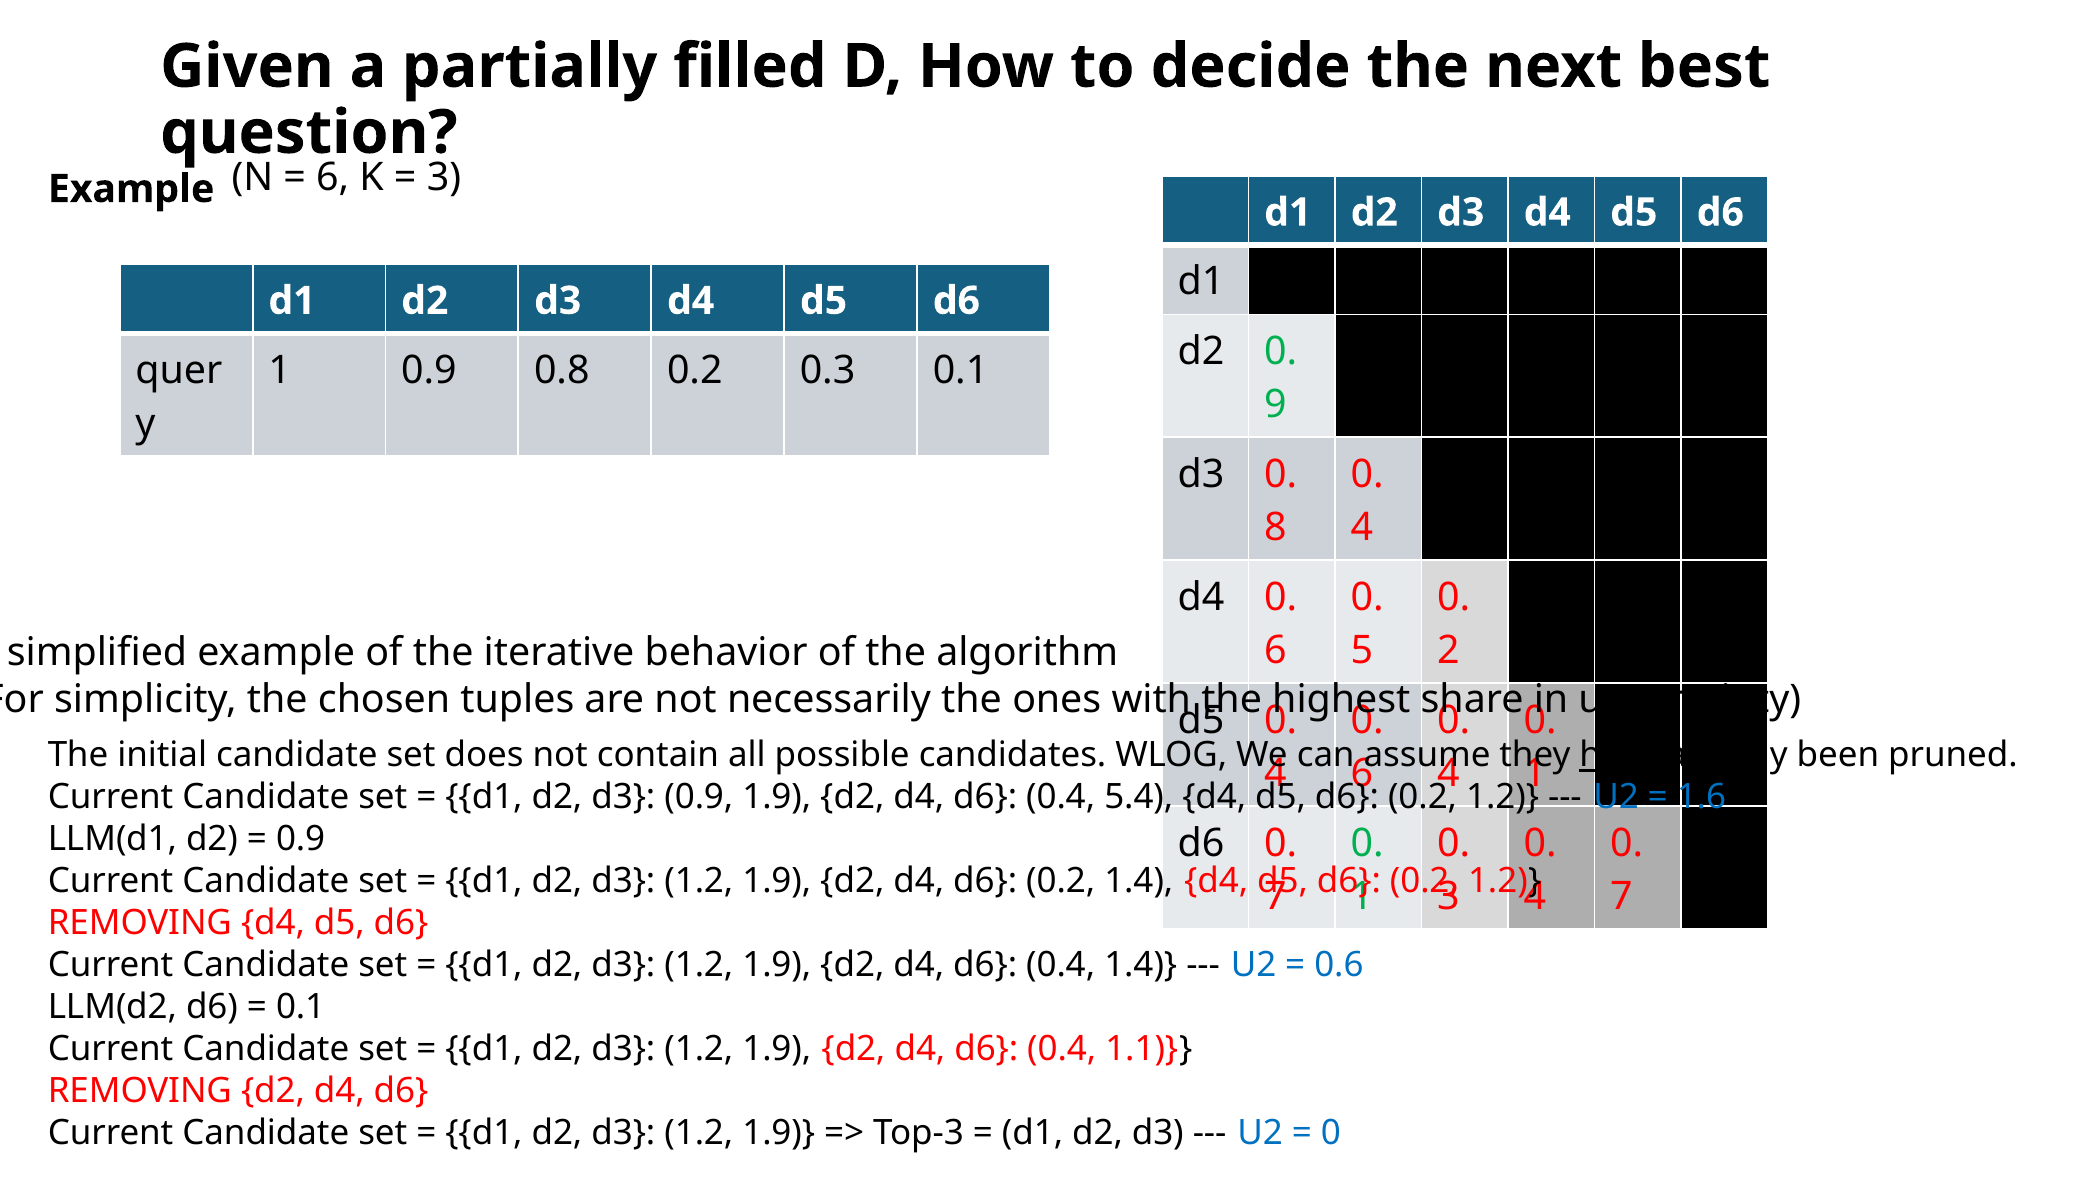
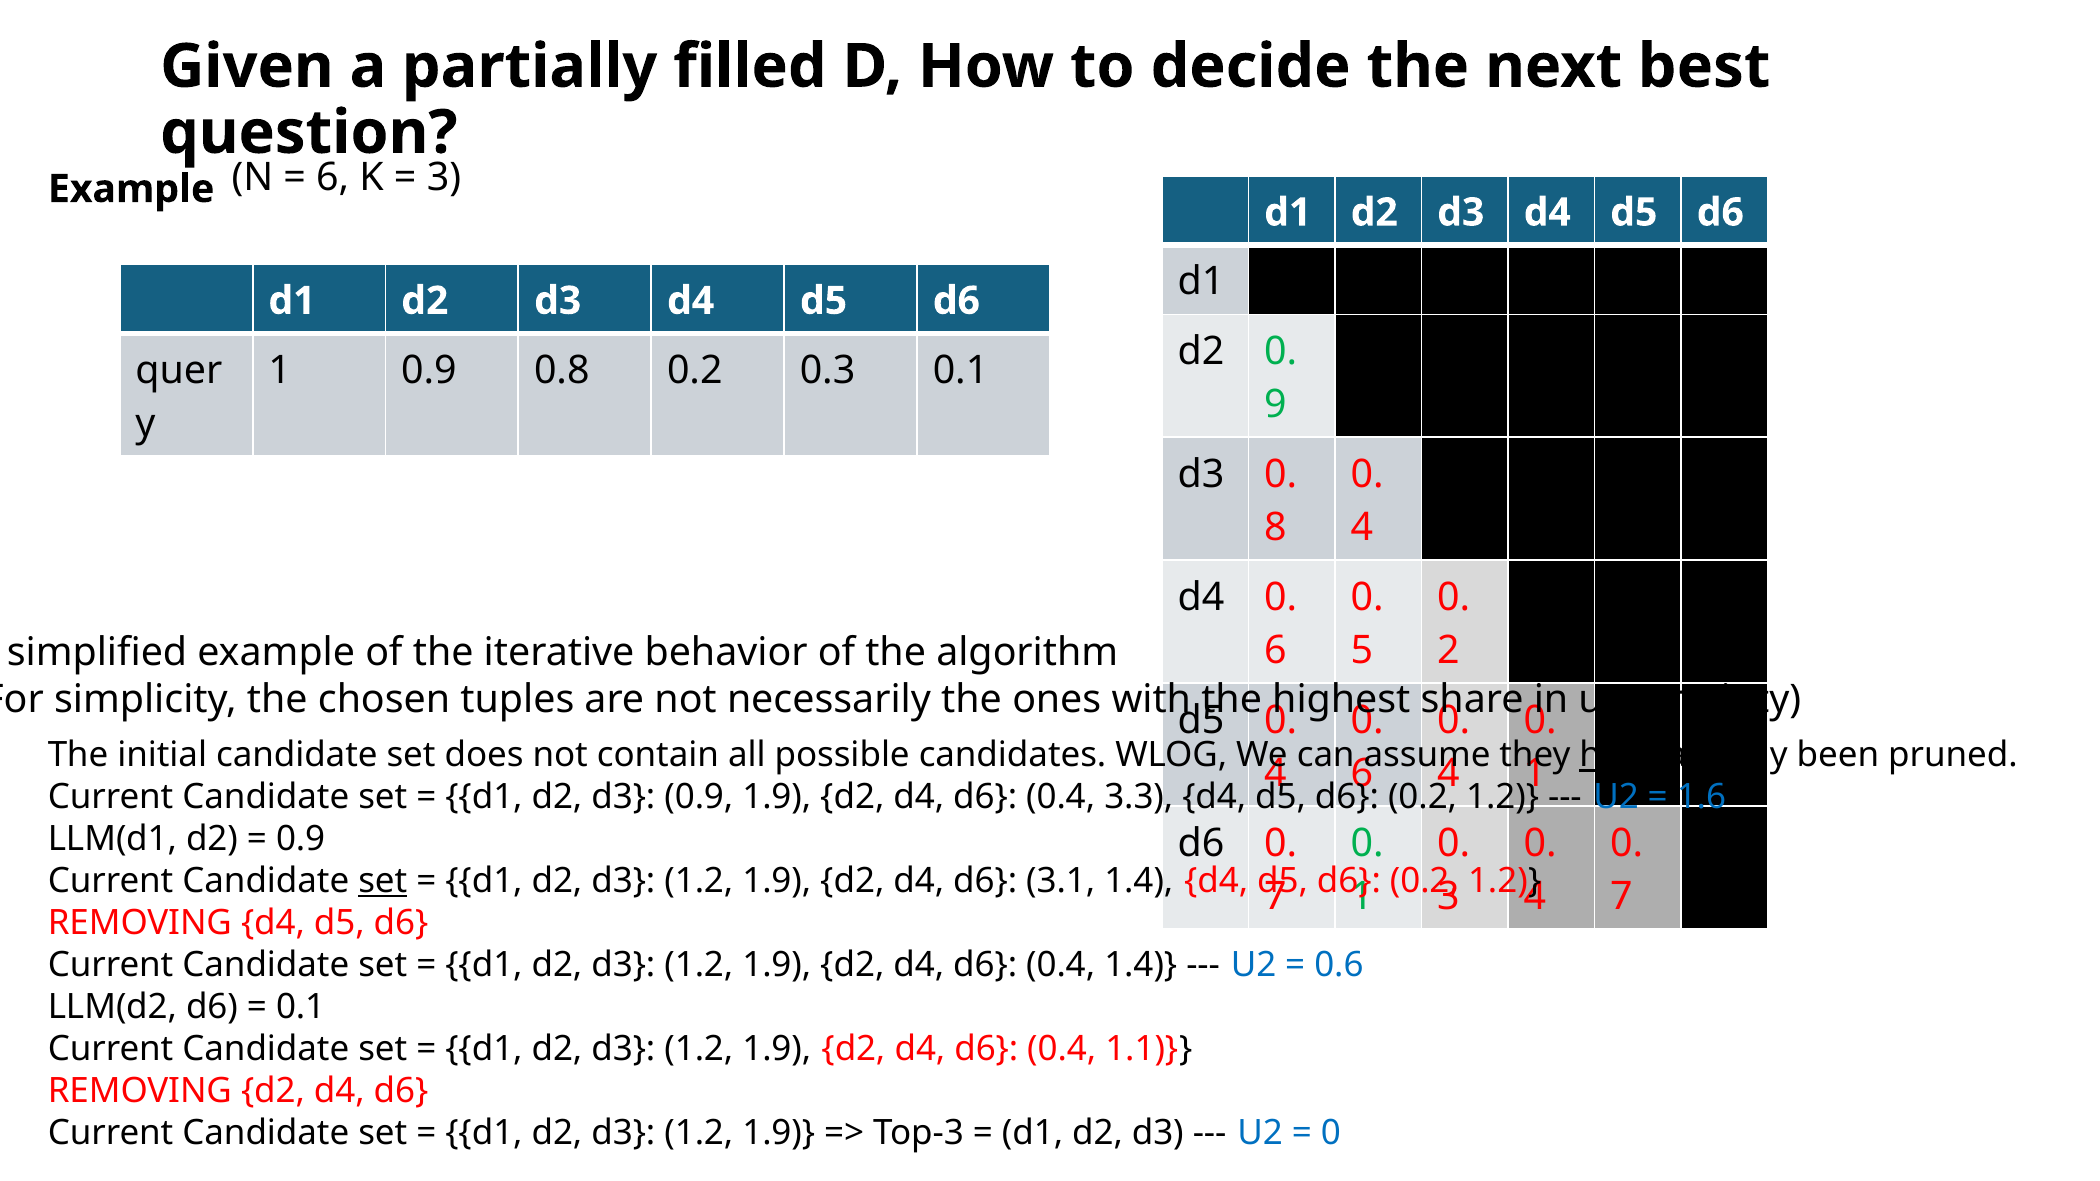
5.4: 5.4 -> 3.3 (1139, 798)
set underline: none -> present (383, 882)
d4 d6 0.2: 0.2 -> 3.1 (1061, 882)
